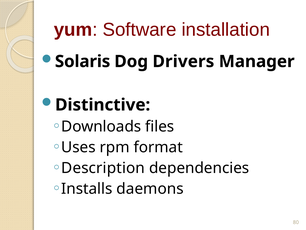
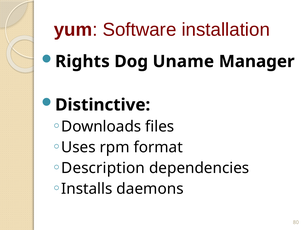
Solaris: Solaris -> Rights (82, 61)
Drivers: Drivers -> Uname (183, 61)
